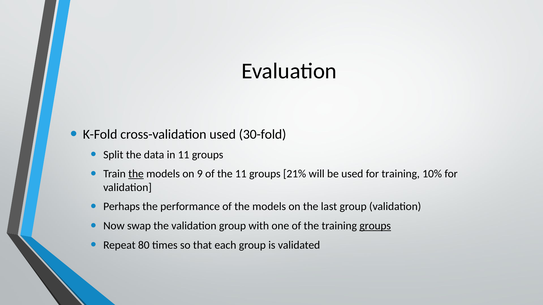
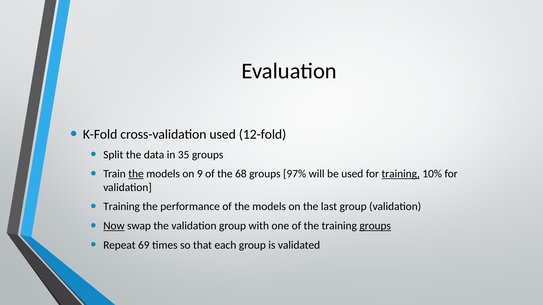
30-fold: 30-fold -> 12-fold (263, 134)
in 11: 11 -> 35 (184, 155)
the 11: 11 -> 68 (241, 174)
21%: 21% -> 97% (295, 174)
training underline: none -> present (401, 174)
Perhaps: Perhaps -> Training (122, 207)
Now underline: none -> present (114, 226)
80: 80 -> 69 (144, 245)
